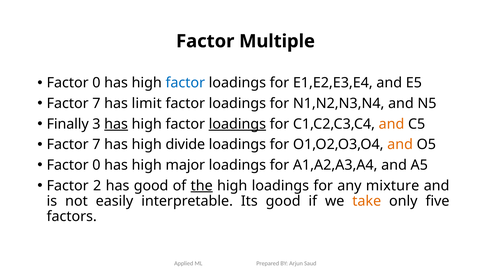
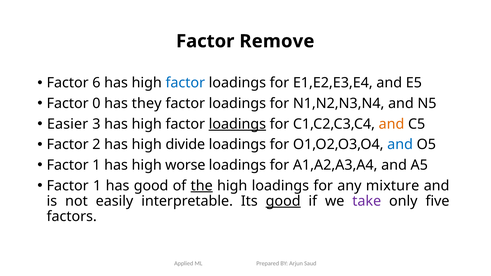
Multiple: Multiple -> Remove (277, 41)
0: 0 -> 6 (96, 83)
7: 7 -> 0 (96, 104)
limit: limit -> they (147, 104)
Finally: Finally -> Easier (68, 124)
has underline: present -> none (116, 124)
7: 7 -> 2 (96, 145)
and colour: orange -> blue (400, 145)
0: 0 -> 1 (96, 165)
major: major -> worse (185, 165)
2: 2 -> 1 (97, 186)
good underline: none -> present (283, 201)
take colour: orange -> purple (367, 201)
